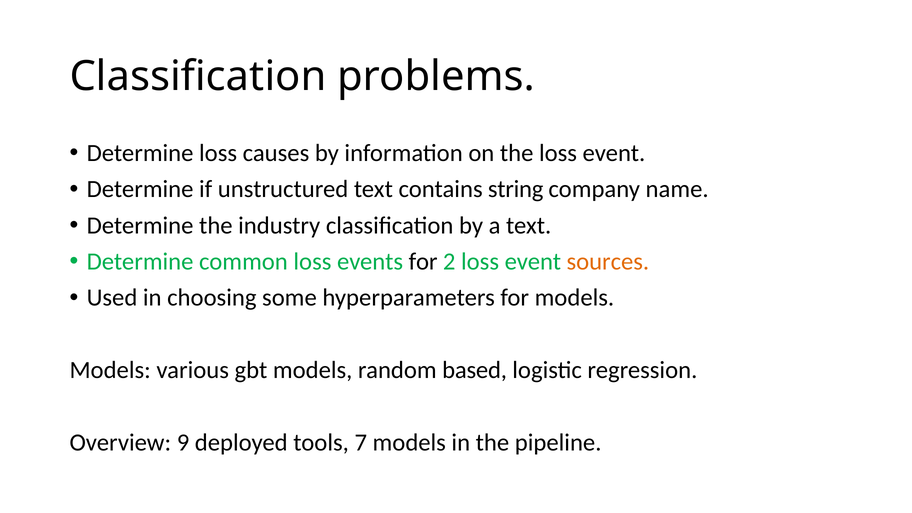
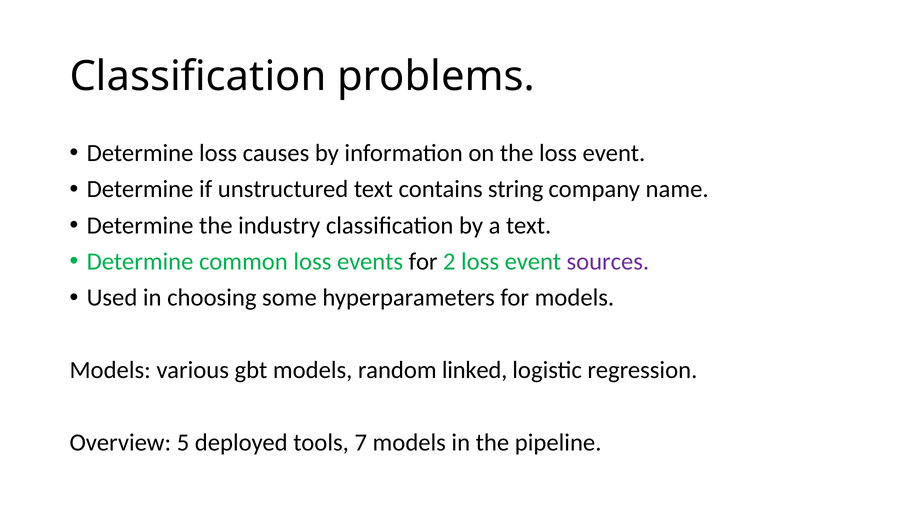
sources colour: orange -> purple (608, 262)
based: based -> linked (475, 370)
9: 9 -> 5 (183, 442)
